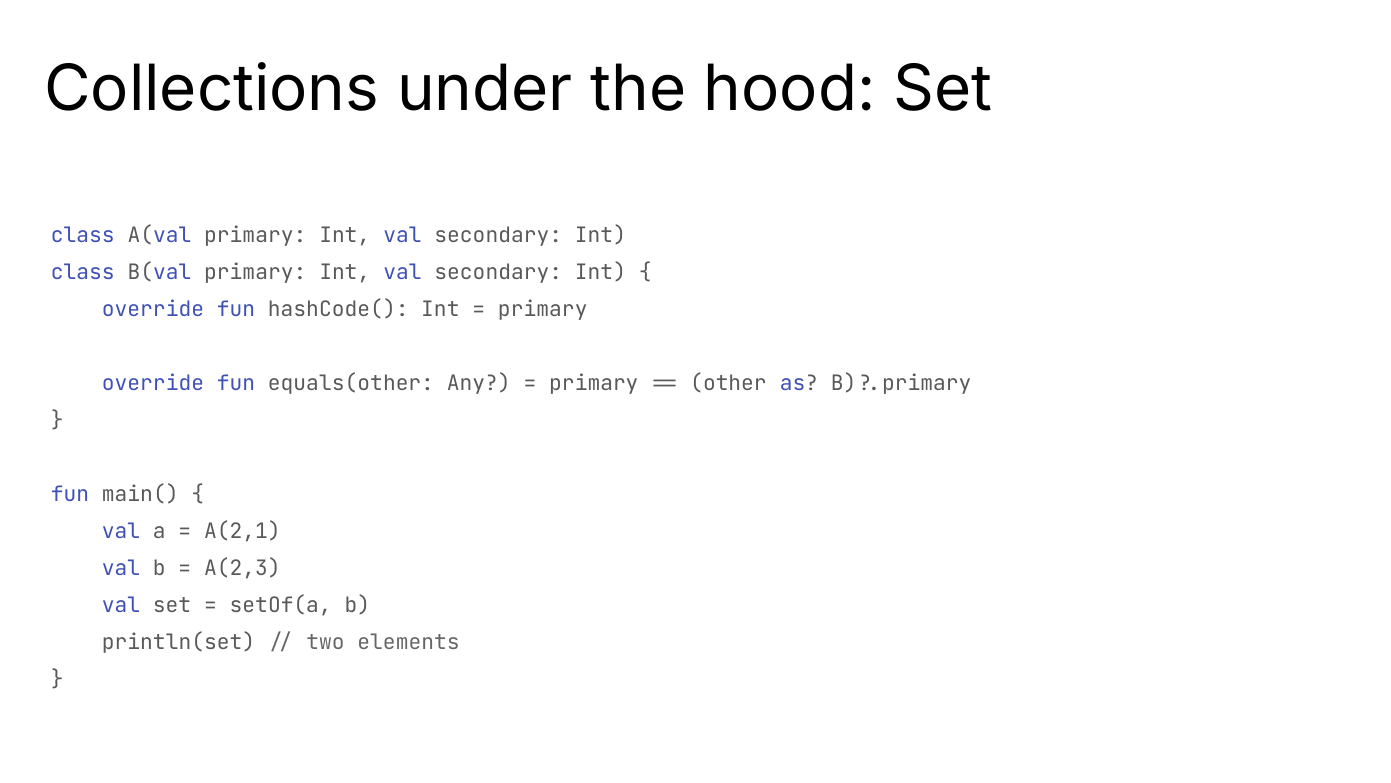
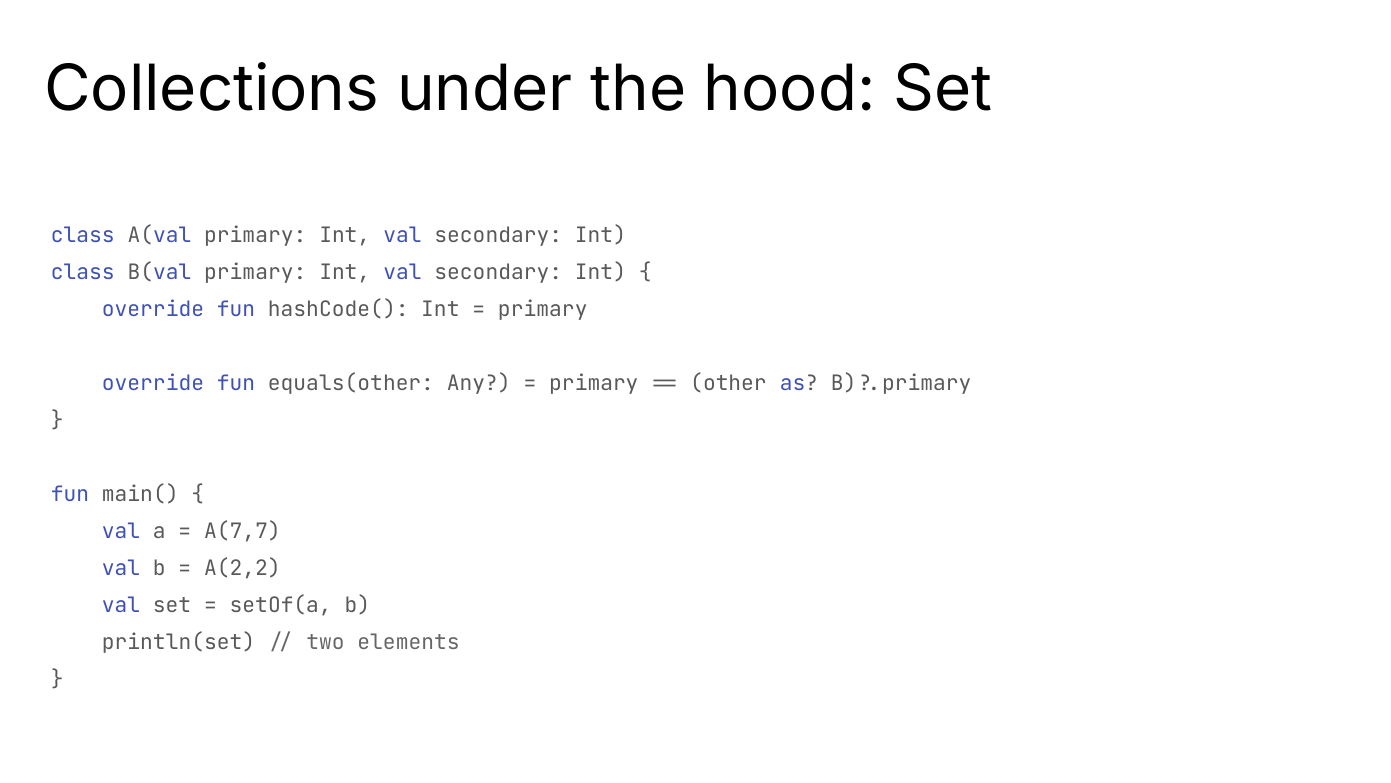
A(2,1: A(2,1 -> A(7,7 (242, 531)
A(2,3: A(2,3 -> A(2,2 (242, 568)
